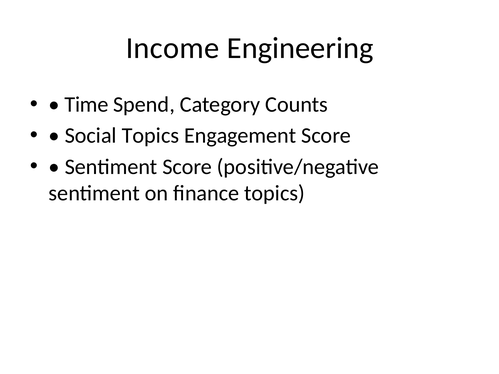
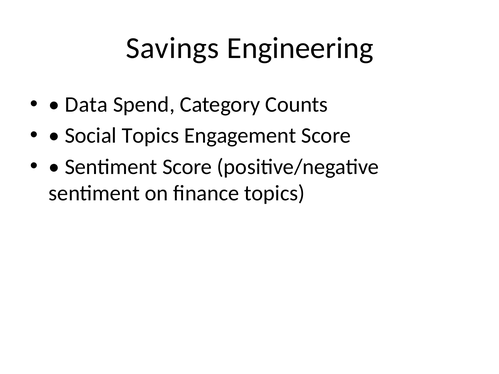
Income: Income -> Savings (172, 48)
Time: Time -> Data (86, 105)
